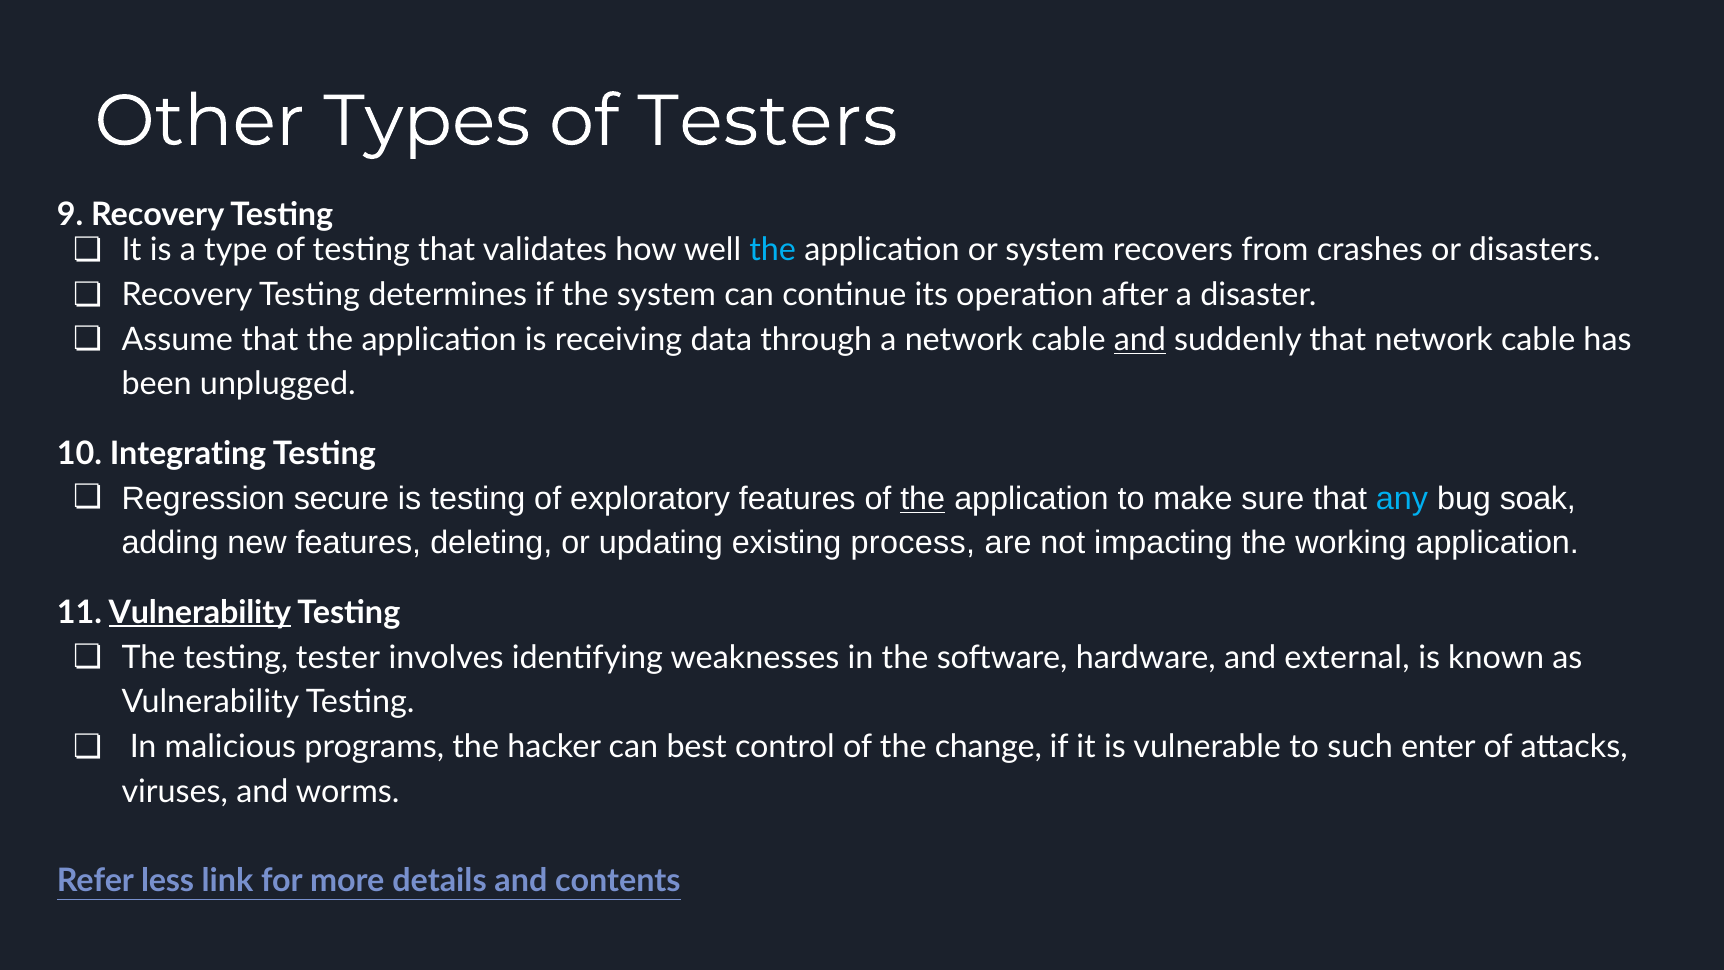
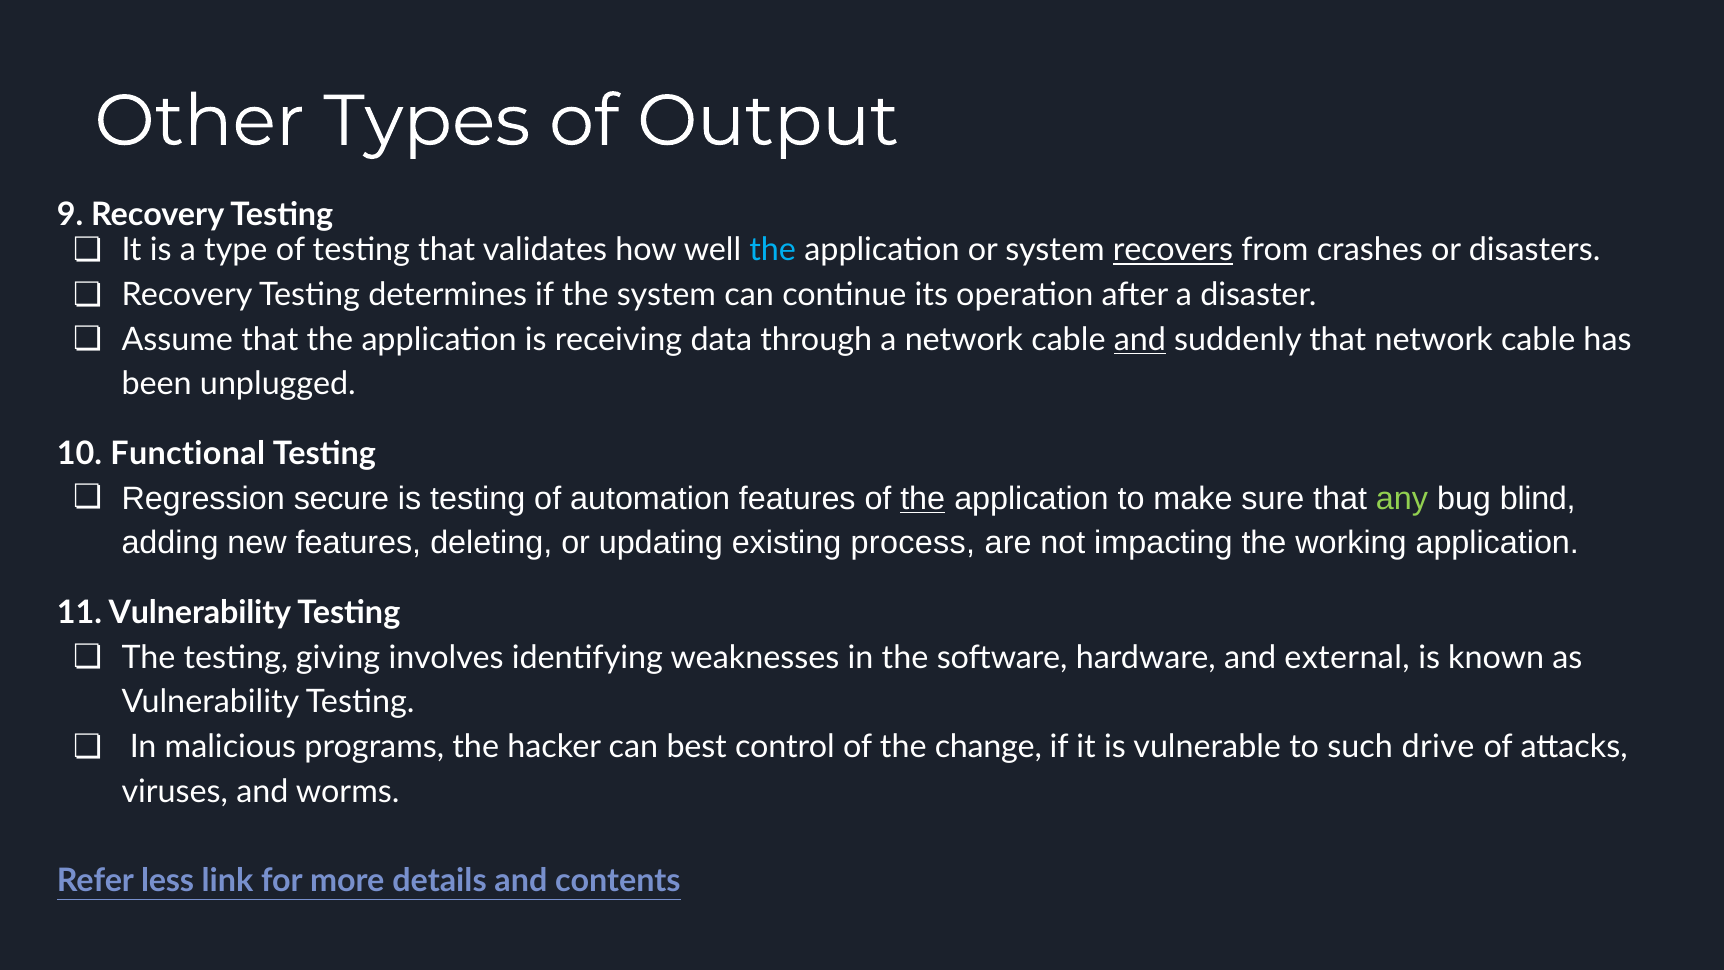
Testers: Testers -> Output (768, 121)
recovers underline: none -> present (1173, 250)
Integrating: Integrating -> Functional (188, 453)
exploratory: exploratory -> automation (650, 498)
any colour: light blue -> light green (1402, 498)
soak: soak -> blind (1538, 498)
Vulnerability underline: present -> none (200, 612)
tester: tester -> giving (338, 657)
enter: enter -> drive (1438, 747)
